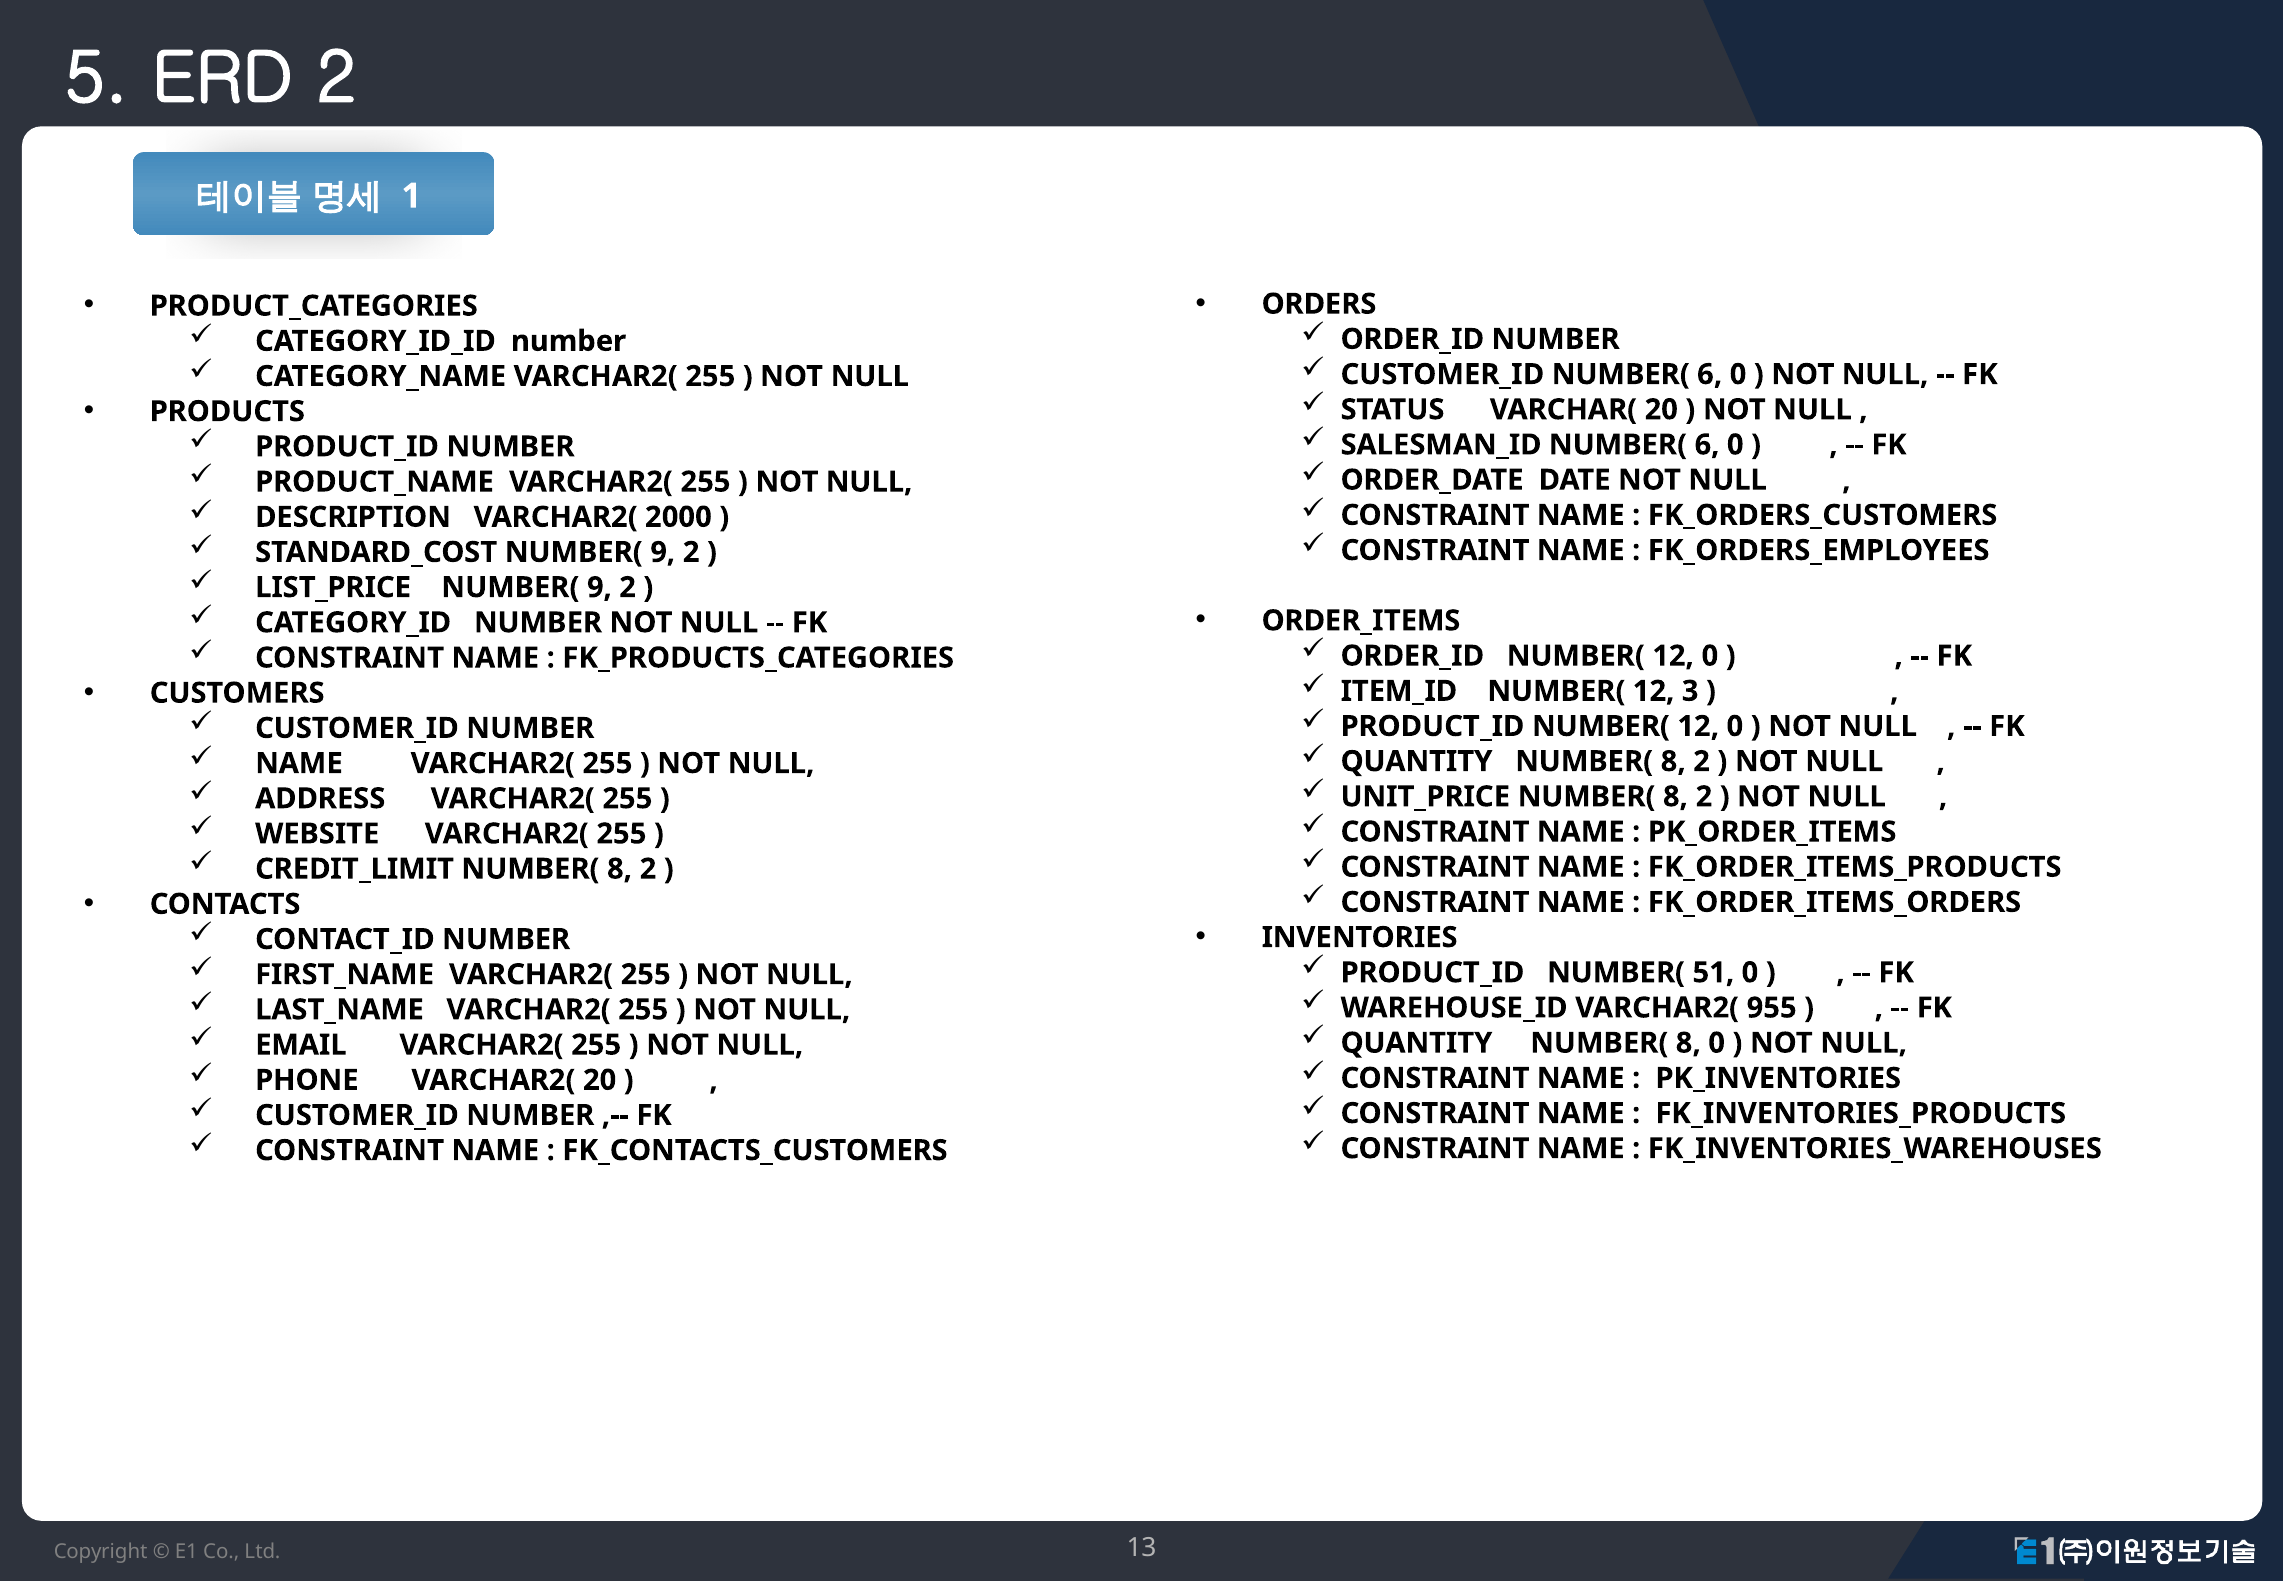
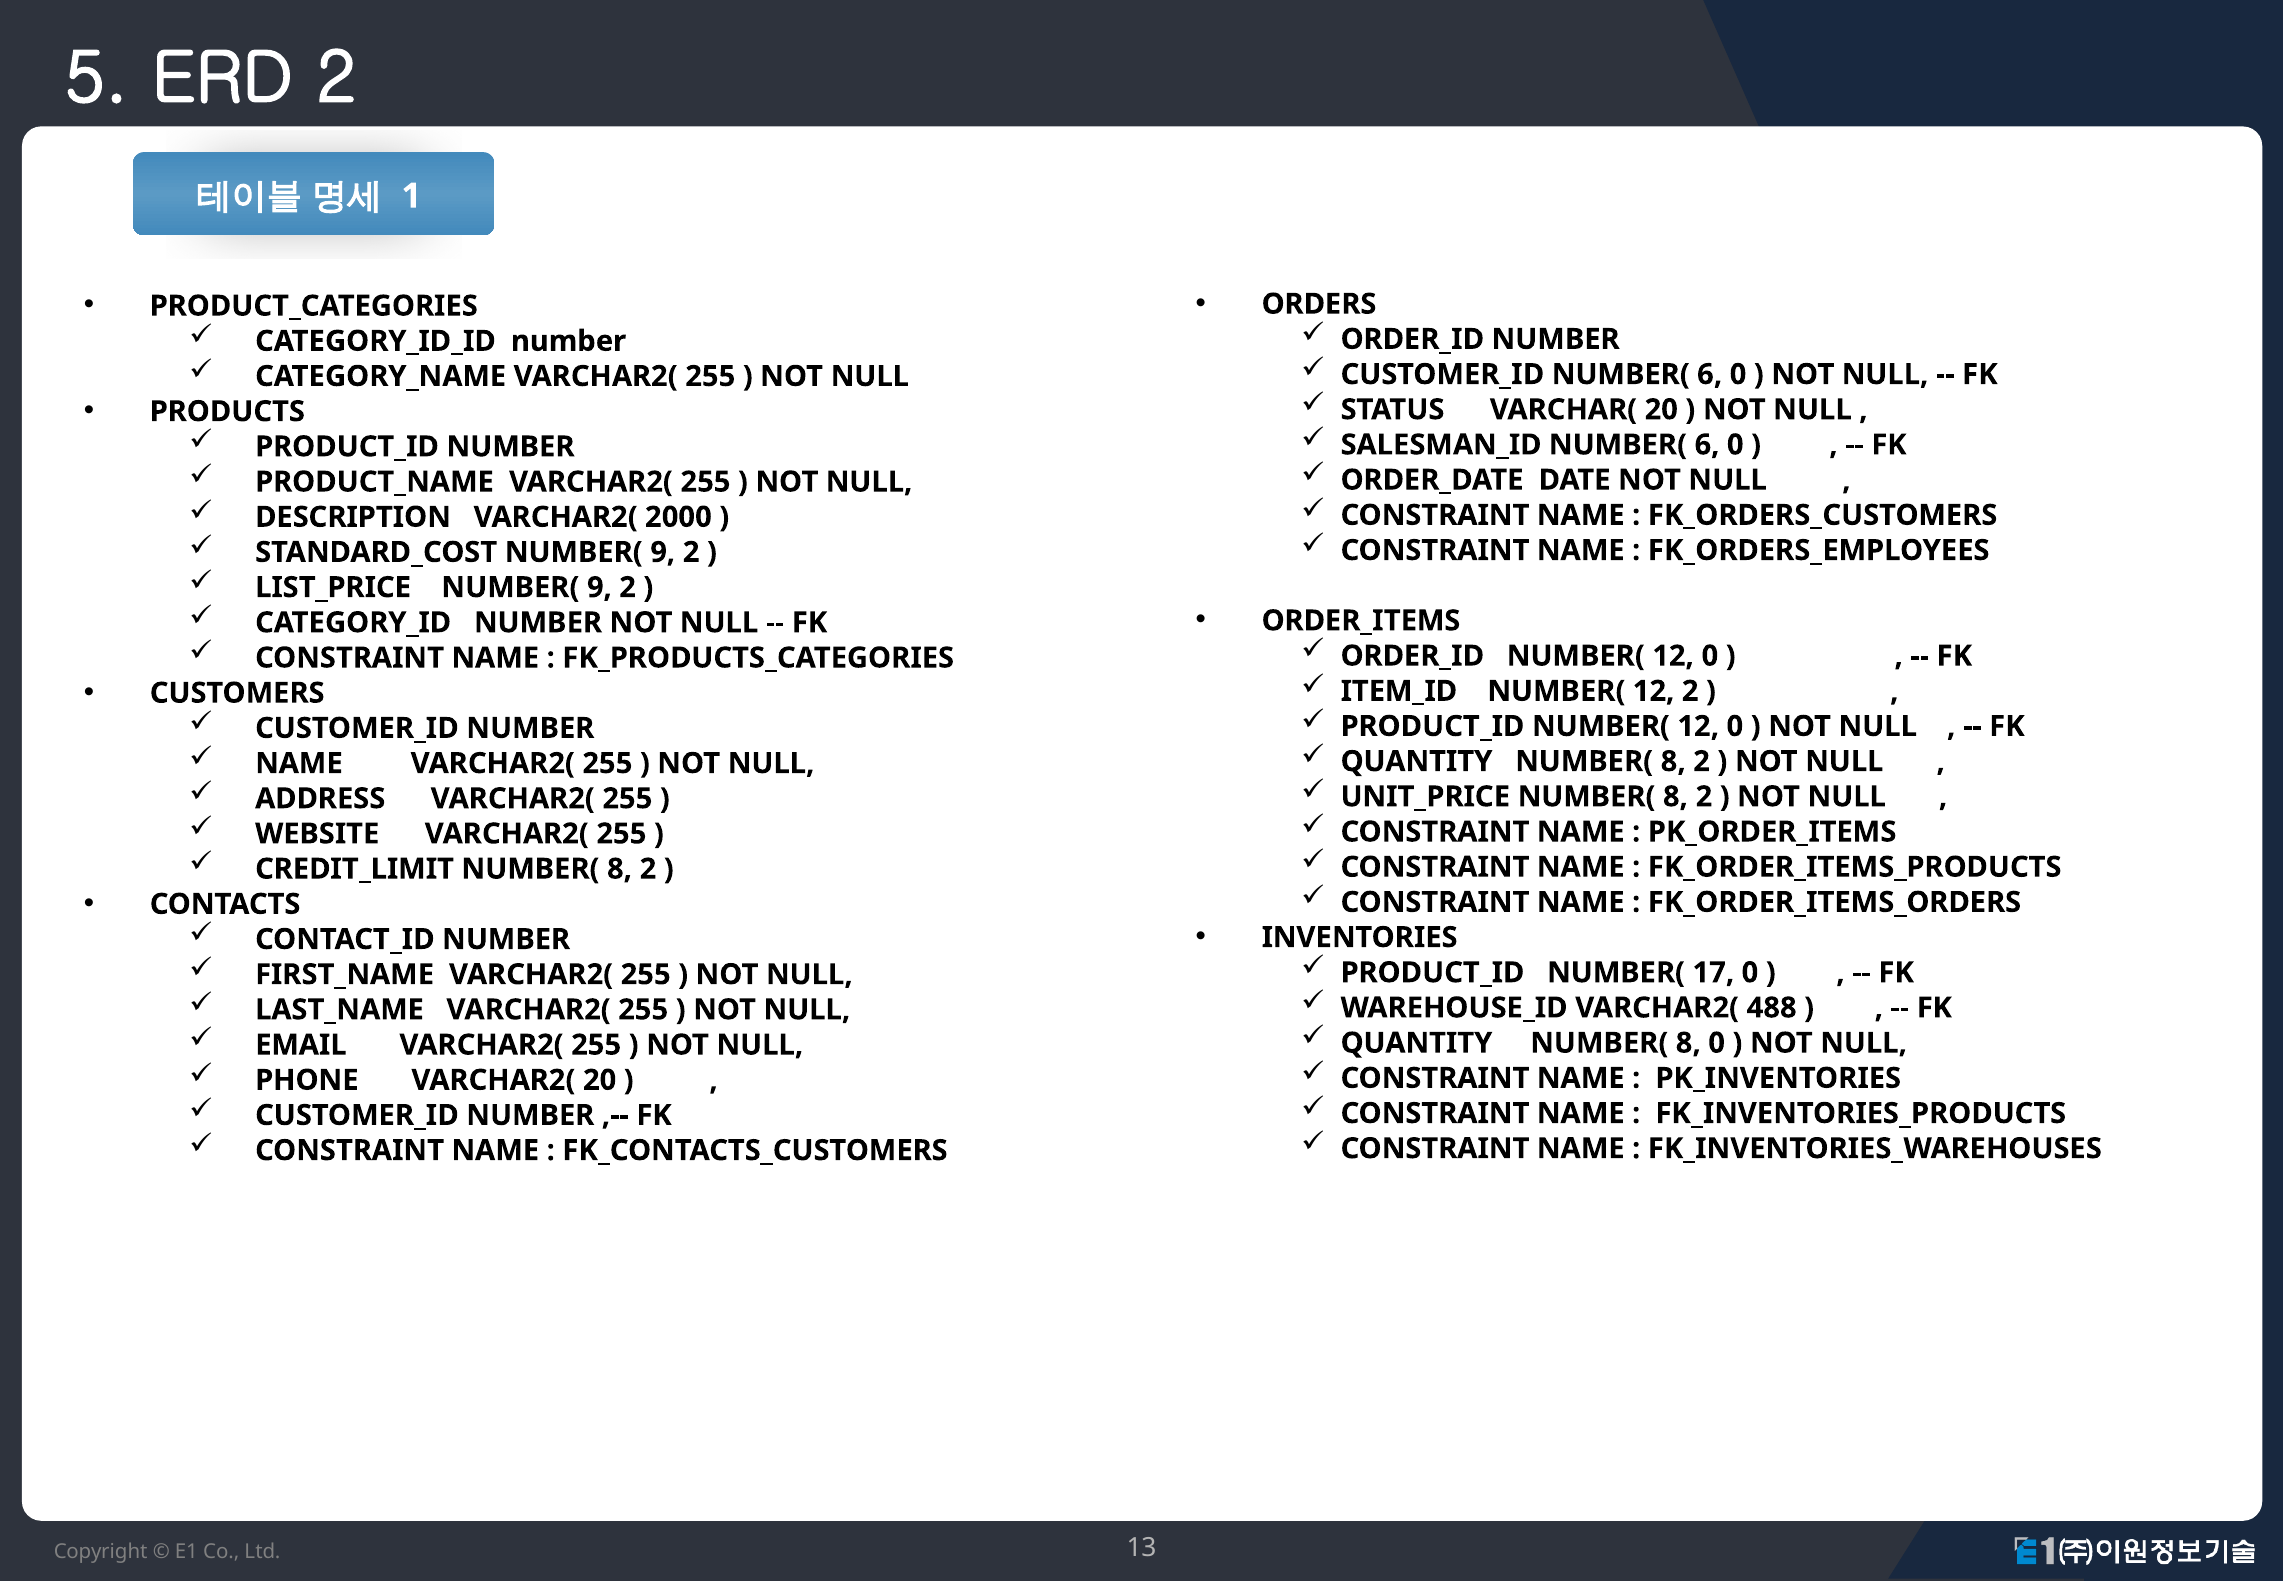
12 3: 3 -> 2 (1690, 691)
51: 51 -> 17 (1713, 972)
955: 955 -> 488 (1772, 1008)
